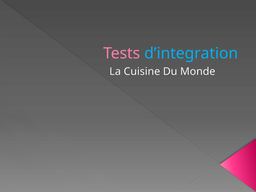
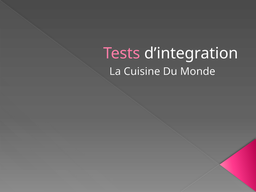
d’integration colour: light blue -> white (191, 53)
